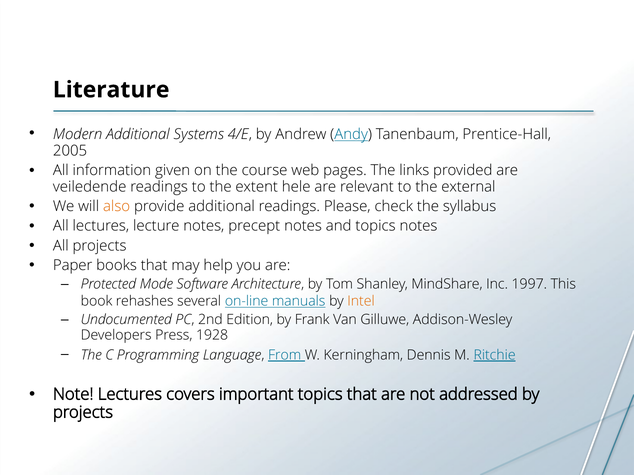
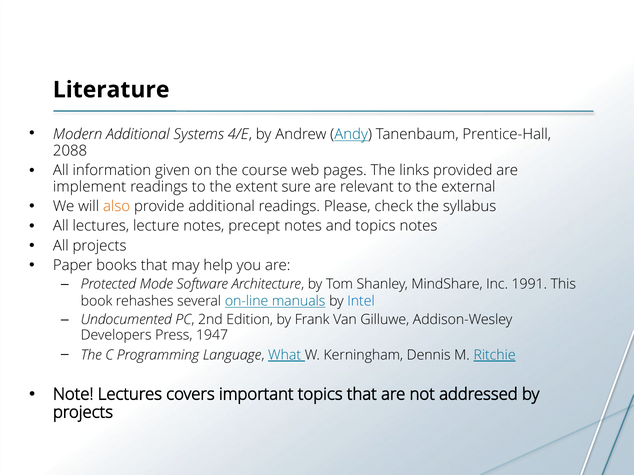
2005: 2005 -> 2088 (70, 151)
veiledende: veiledende -> implement (90, 187)
hele: hele -> sure (296, 187)
1997: 1997 -> 1991 (529, 285)
Intel colour: orange -> blue (361, 301)
1928: 1928 -> 1947 (212, 335)
From: From -> What (285, 355)
